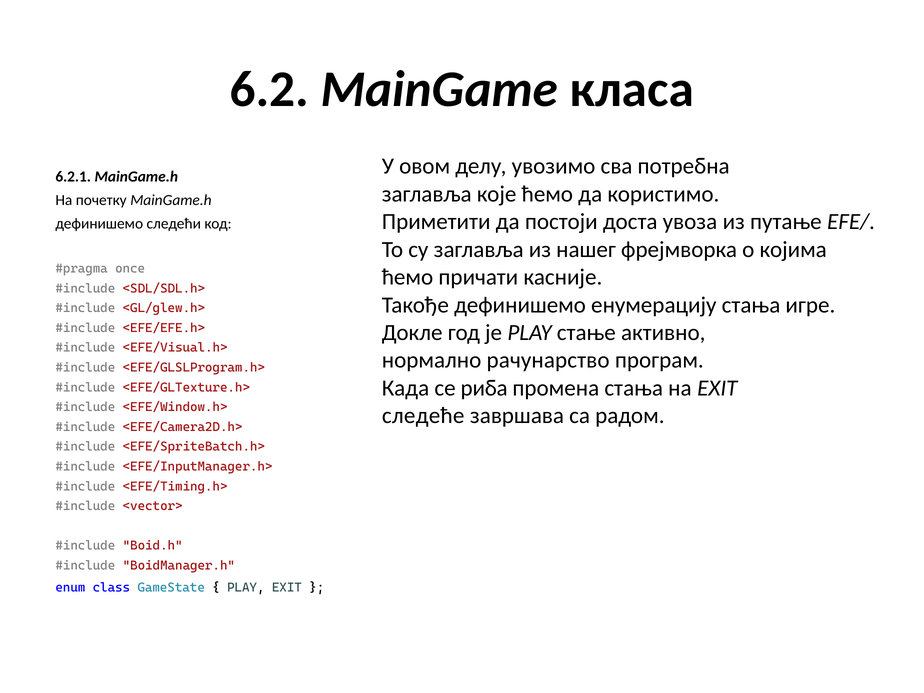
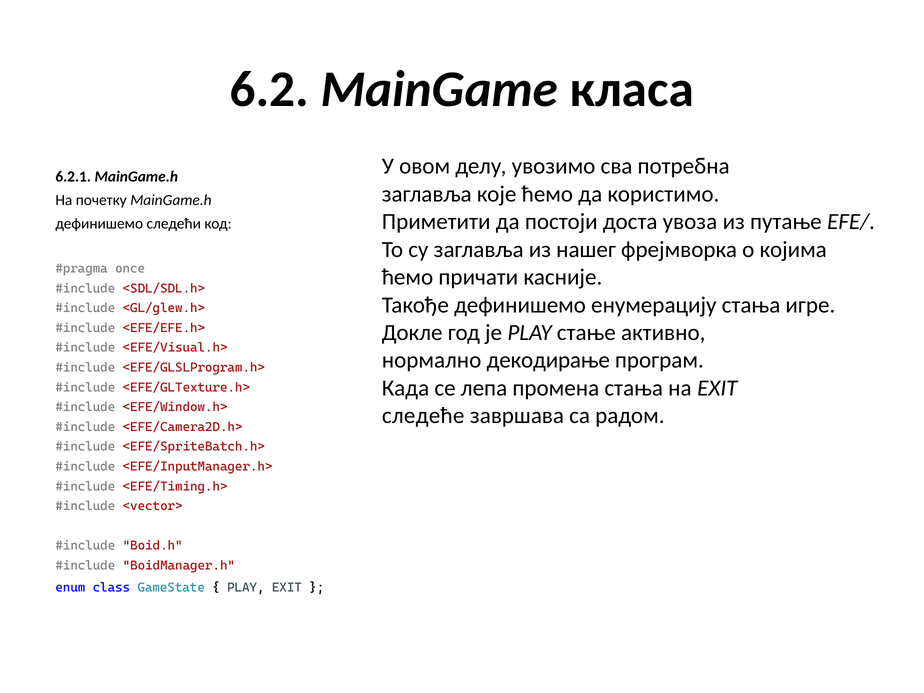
рачунарство: рачунарство -> декодирање (548, 360)
риба: риба -> лепа (484, 388)
